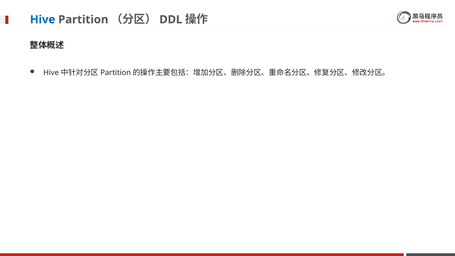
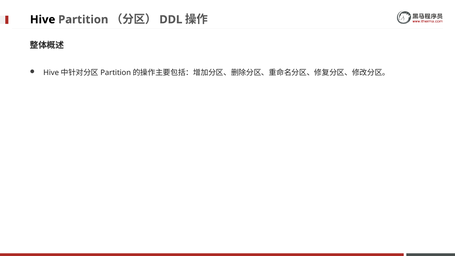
Hive colour: blue -> black (43, 20)
